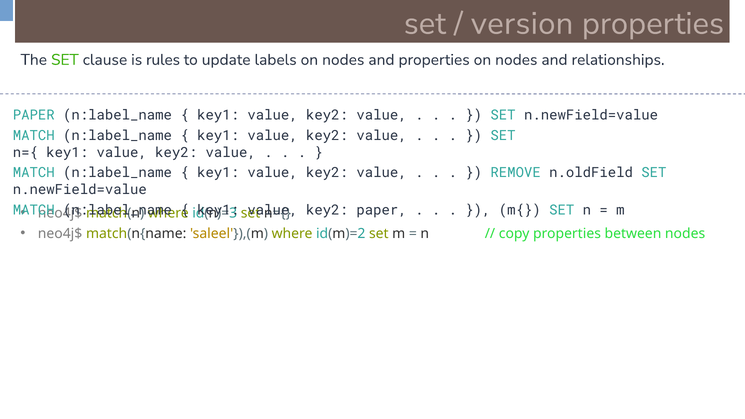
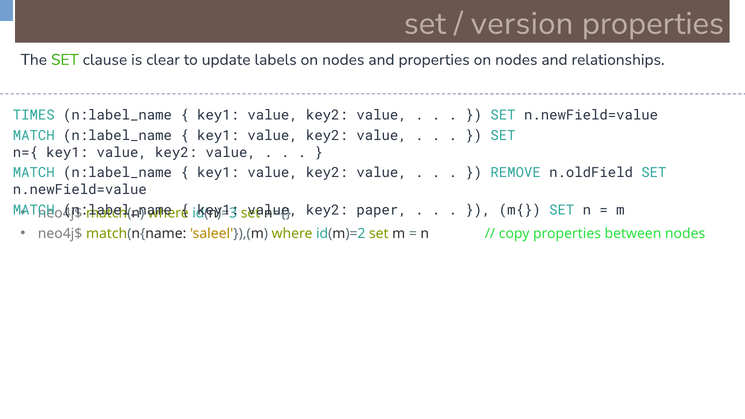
rules: rules -> clear (163, 60)
PAPER: PAPER -> TIMES (34, 115)
